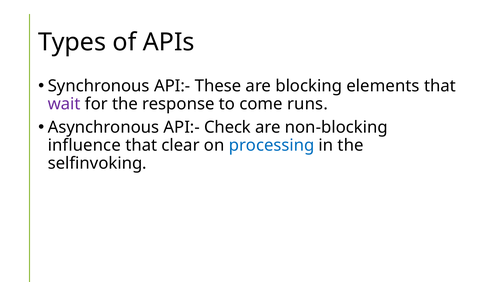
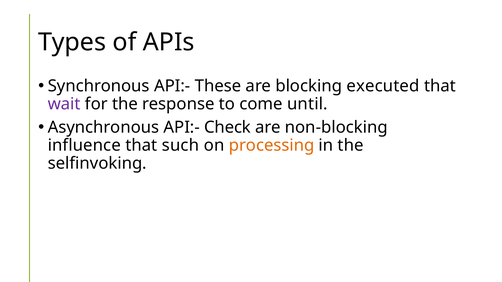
elements: elements -> executed (383, 86)
runs: runs -> until (307, 104)
clear: clear -> such (180, 145)
processing colour: blue -> orange (272, 145)
